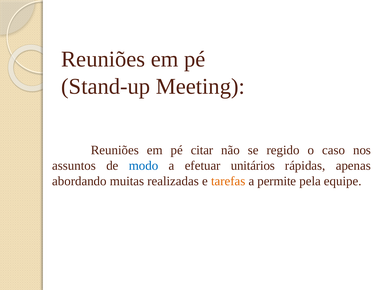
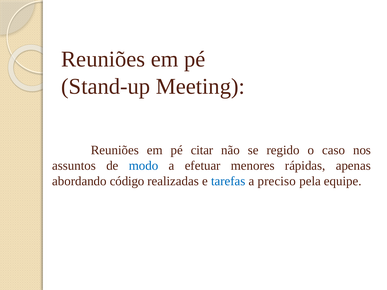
unitários: unitários -> menores (253, 166)
muitas: muitas -> código (127, 181)
tarefas colour: orange -> blue (228, 181)
permite: permite -> preciso (277, 181)
